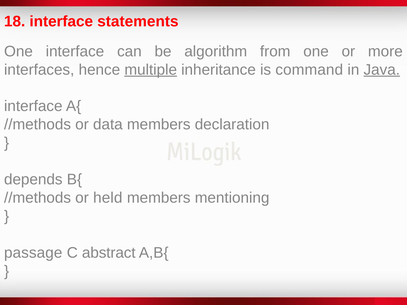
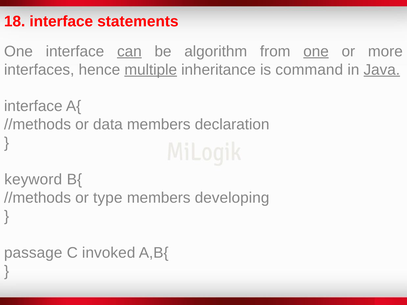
can underline: none -> present (129, 51)
one underline: none -> present (316, 51)
depends: depends -> keyword (33, 180)
held: held -> type (108, 198)
mentioning: mentioning -> developing (232, 198)
abstract: abstract -> invoked (109, 253)
